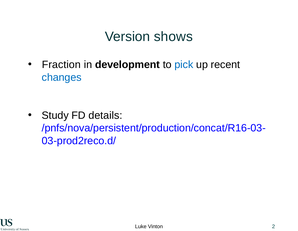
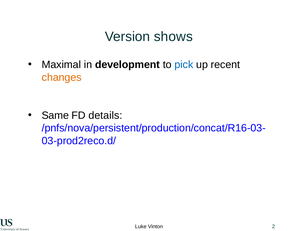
Fraction: Fraction -> Maximal (61, 65)
changes colour: blue -> orange (62, 77)
Study: Study -> Same (55, 115)
